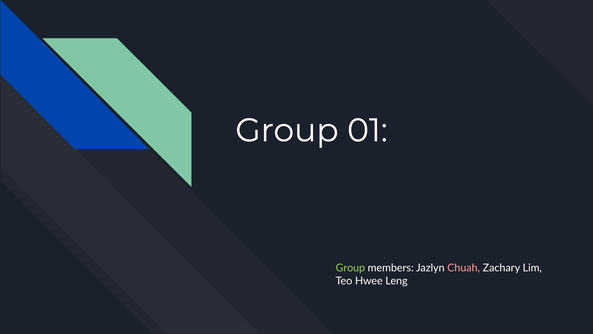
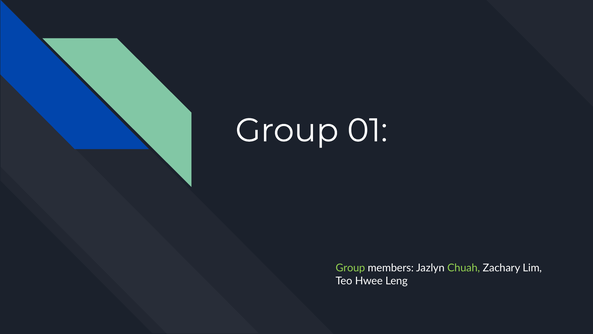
Chuah colour: pink -> light green (464, 268)
